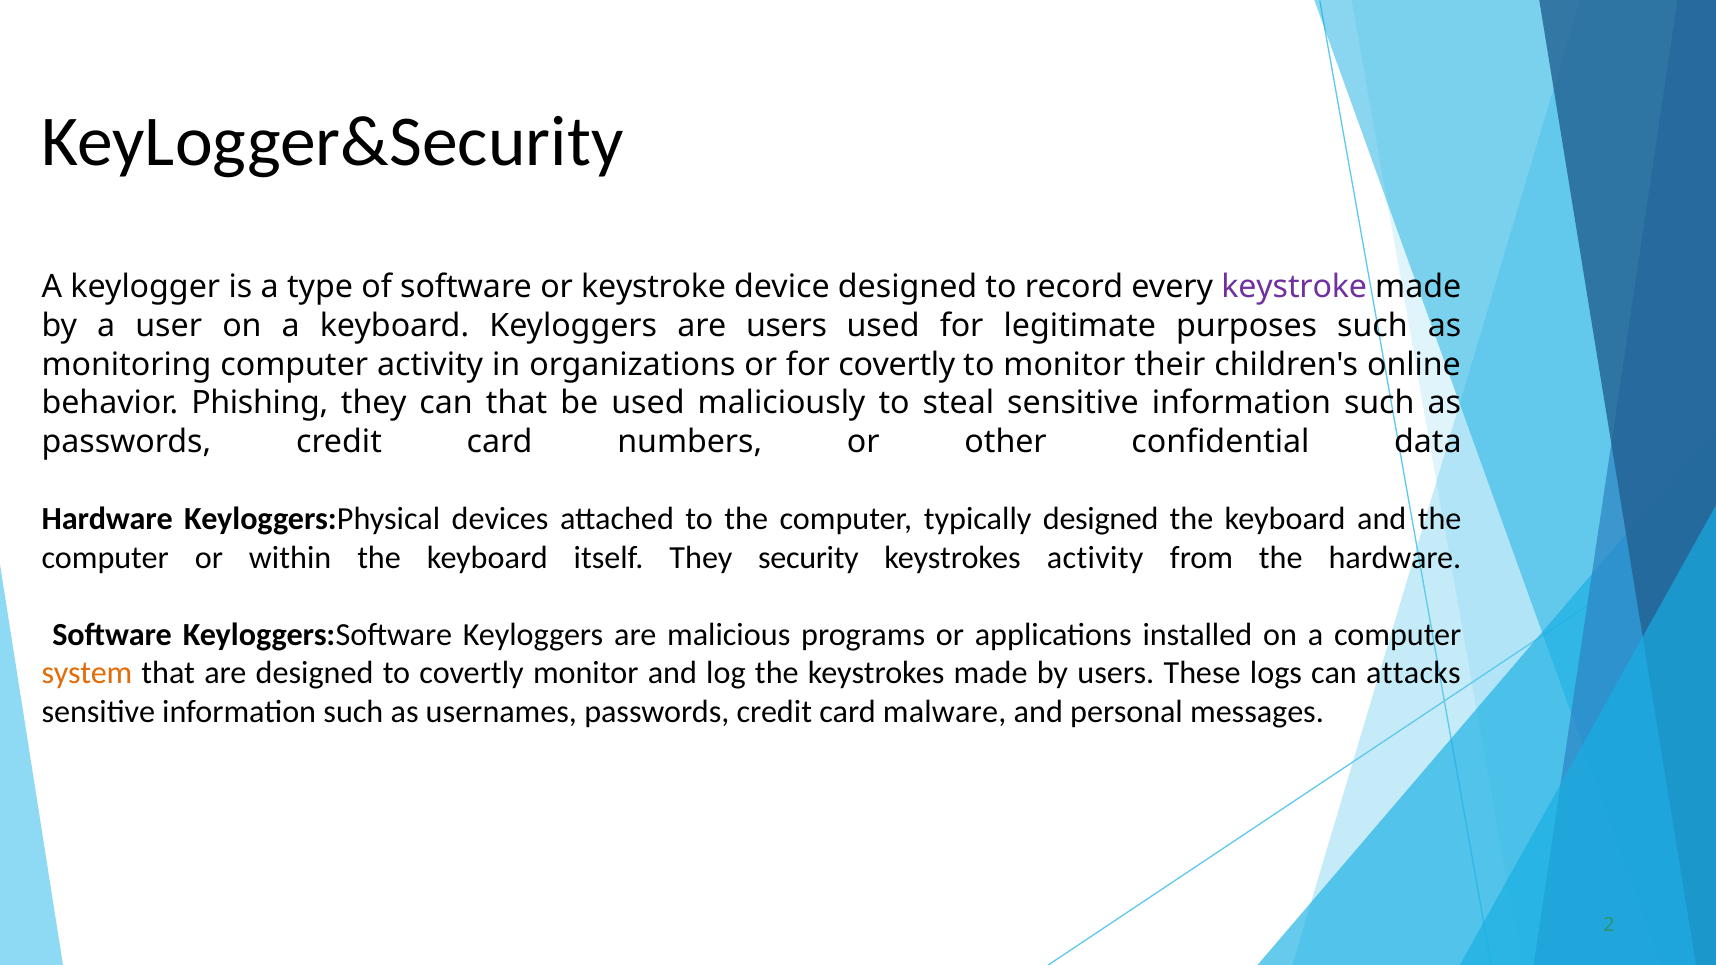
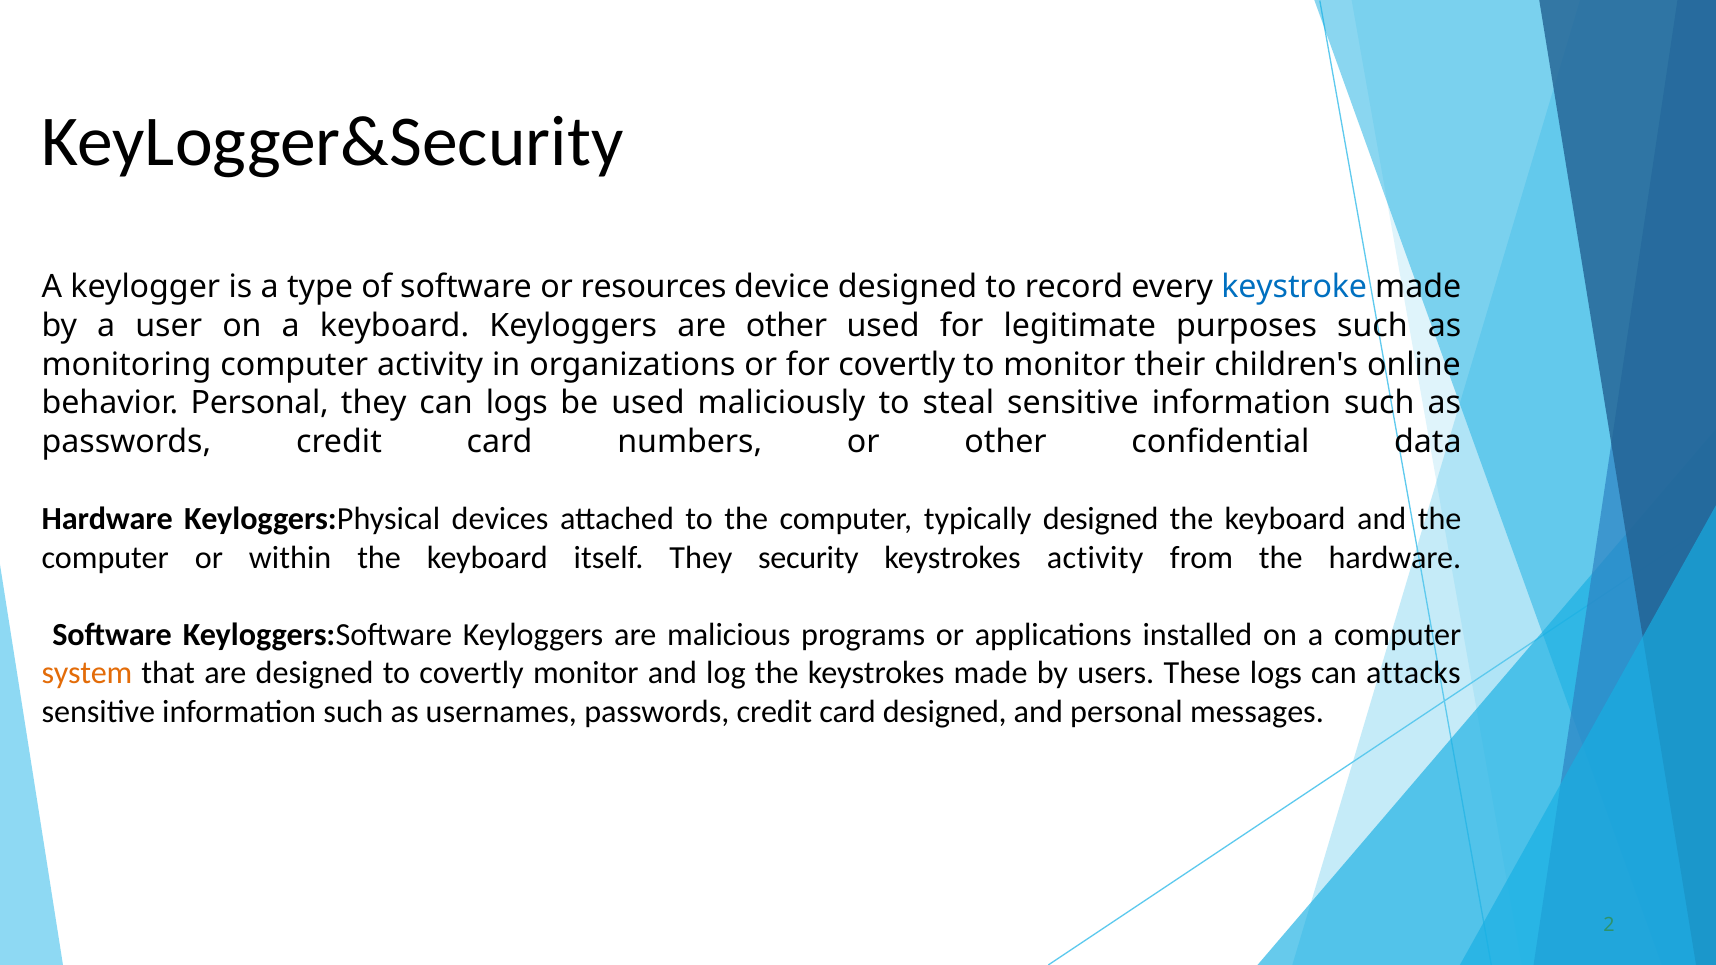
or keystroke: keystroke -> resources (654, 287)
keystroke colour: purple -> blue (1294, 287)
are users: users -> other (787, 326)
behavior Phishing: Phishing -> Personal (260, 403)
can that: that -> logs (517, 403)
card malware: malware -> designed (945, 712)
